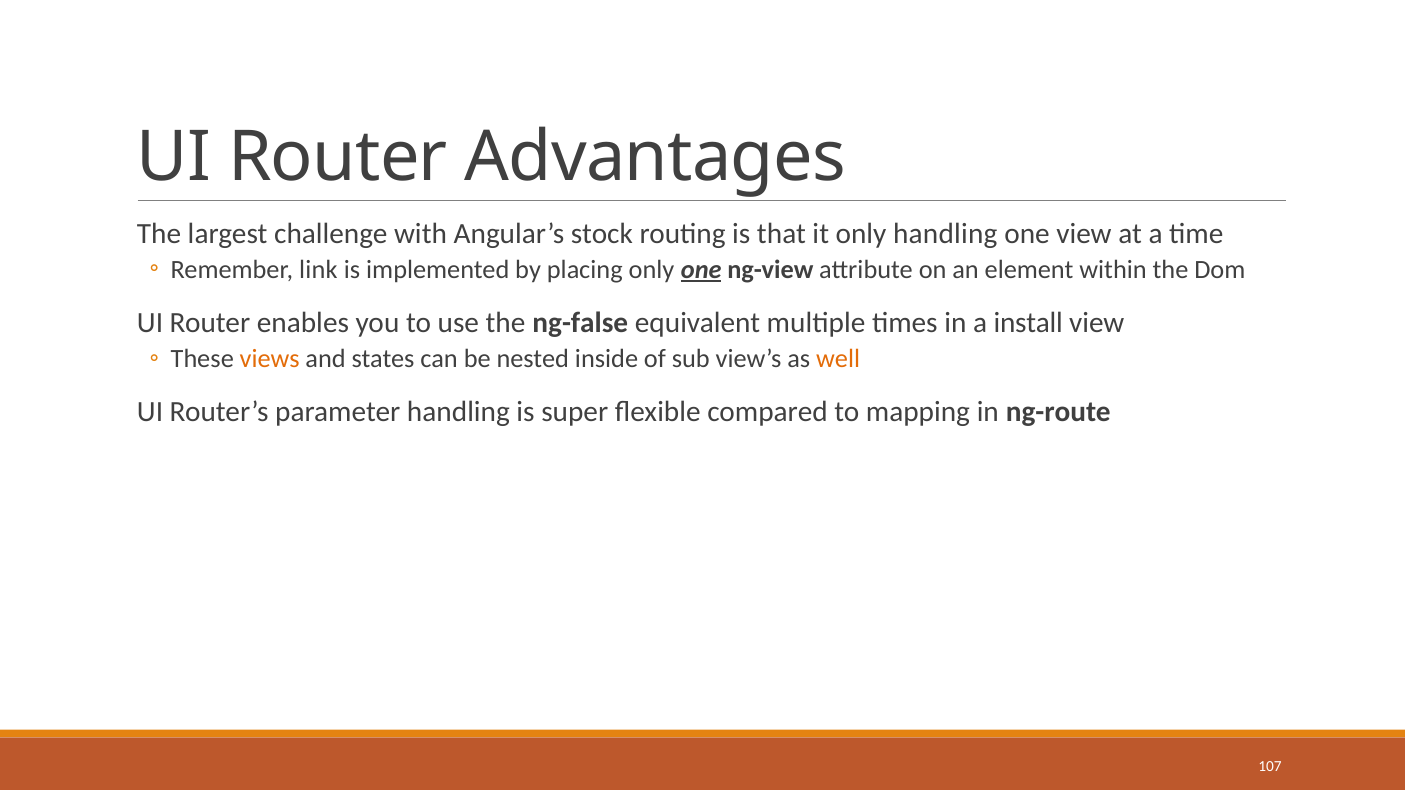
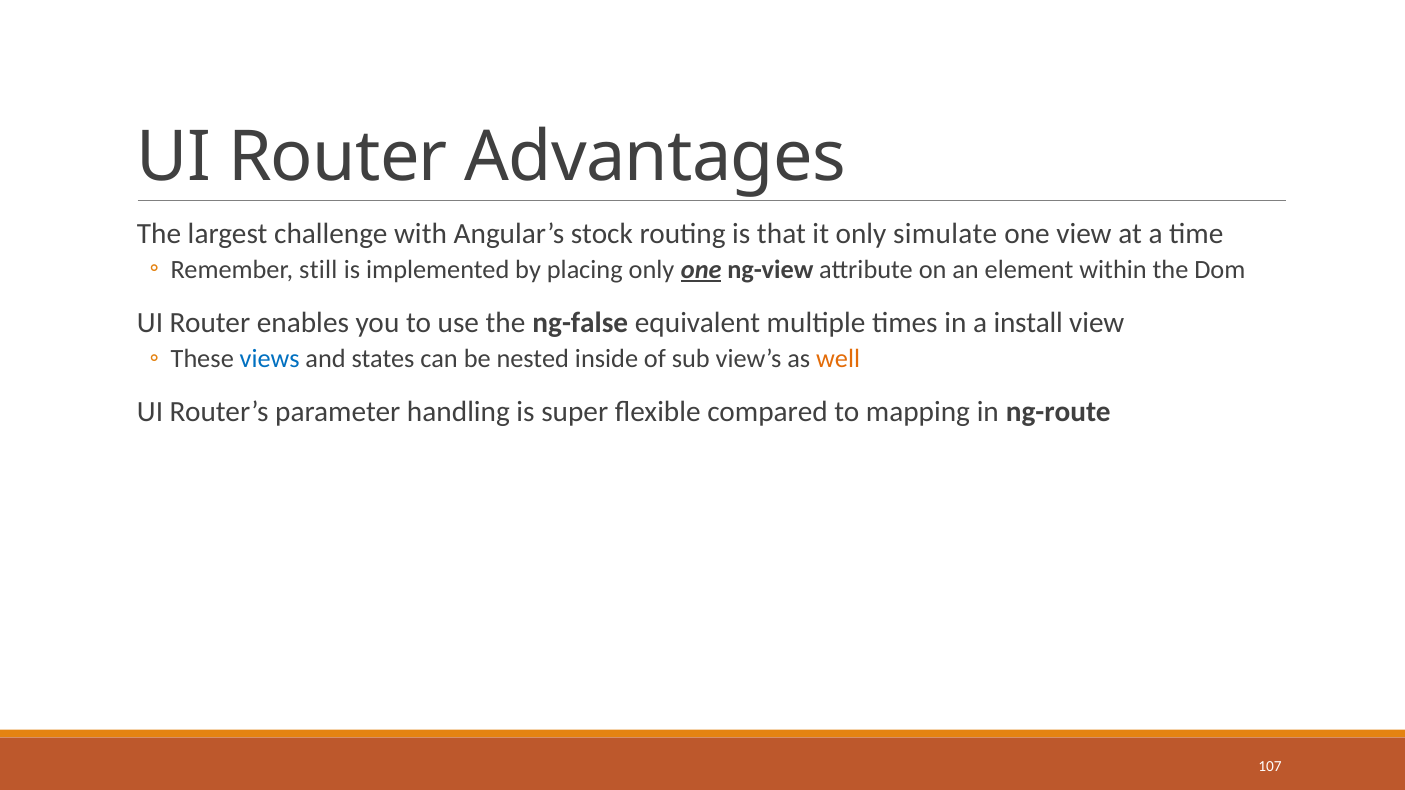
only handling: handling -> simulate (945, 234)
link: link -> still (318, 270)
views colour: orange -> blue (270, 359)
